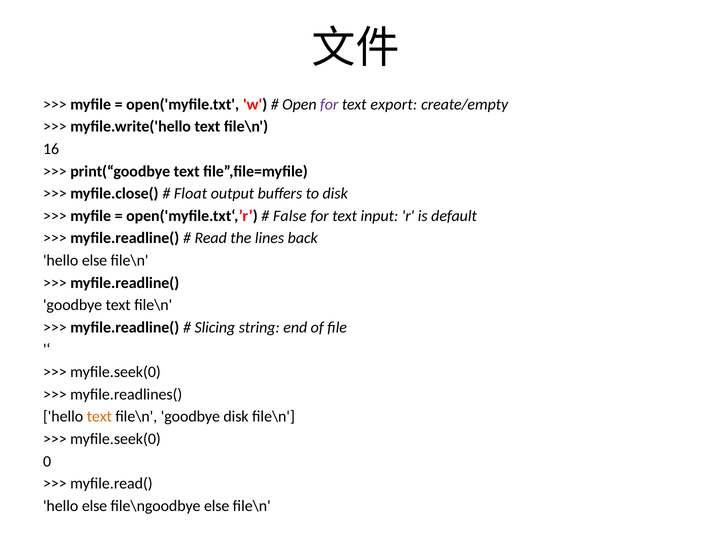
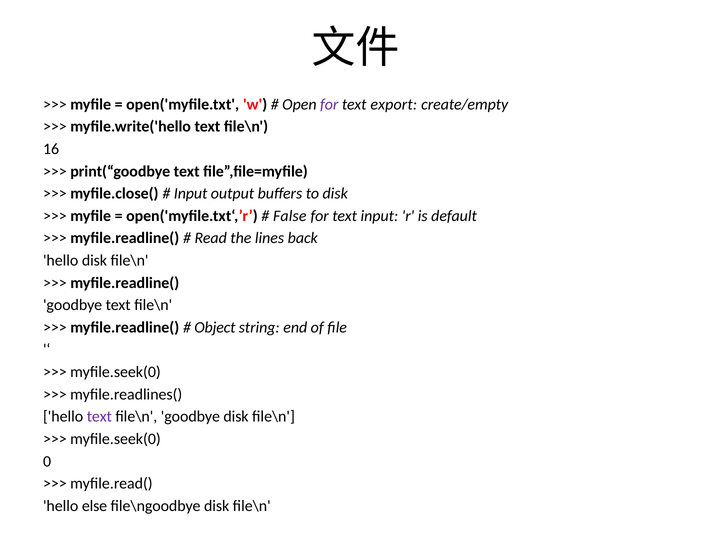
Float: Float -> Input (191, 193)
else: else -> disk (94, 260)
Slicing: Slicing -> Object (215, 327)
text colour: orange -> purple (99, 416)
file\ngoodbye else: else -> disk (217, 506)
